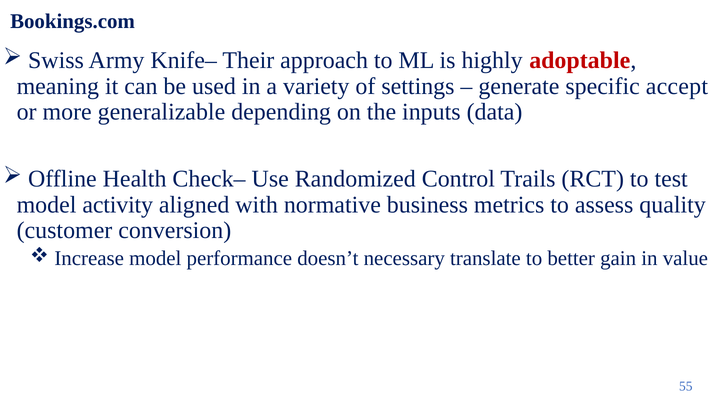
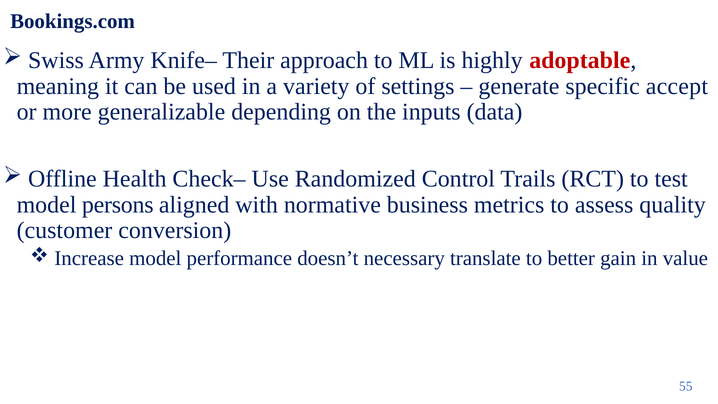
activity: activity -> persons (118, 205)
